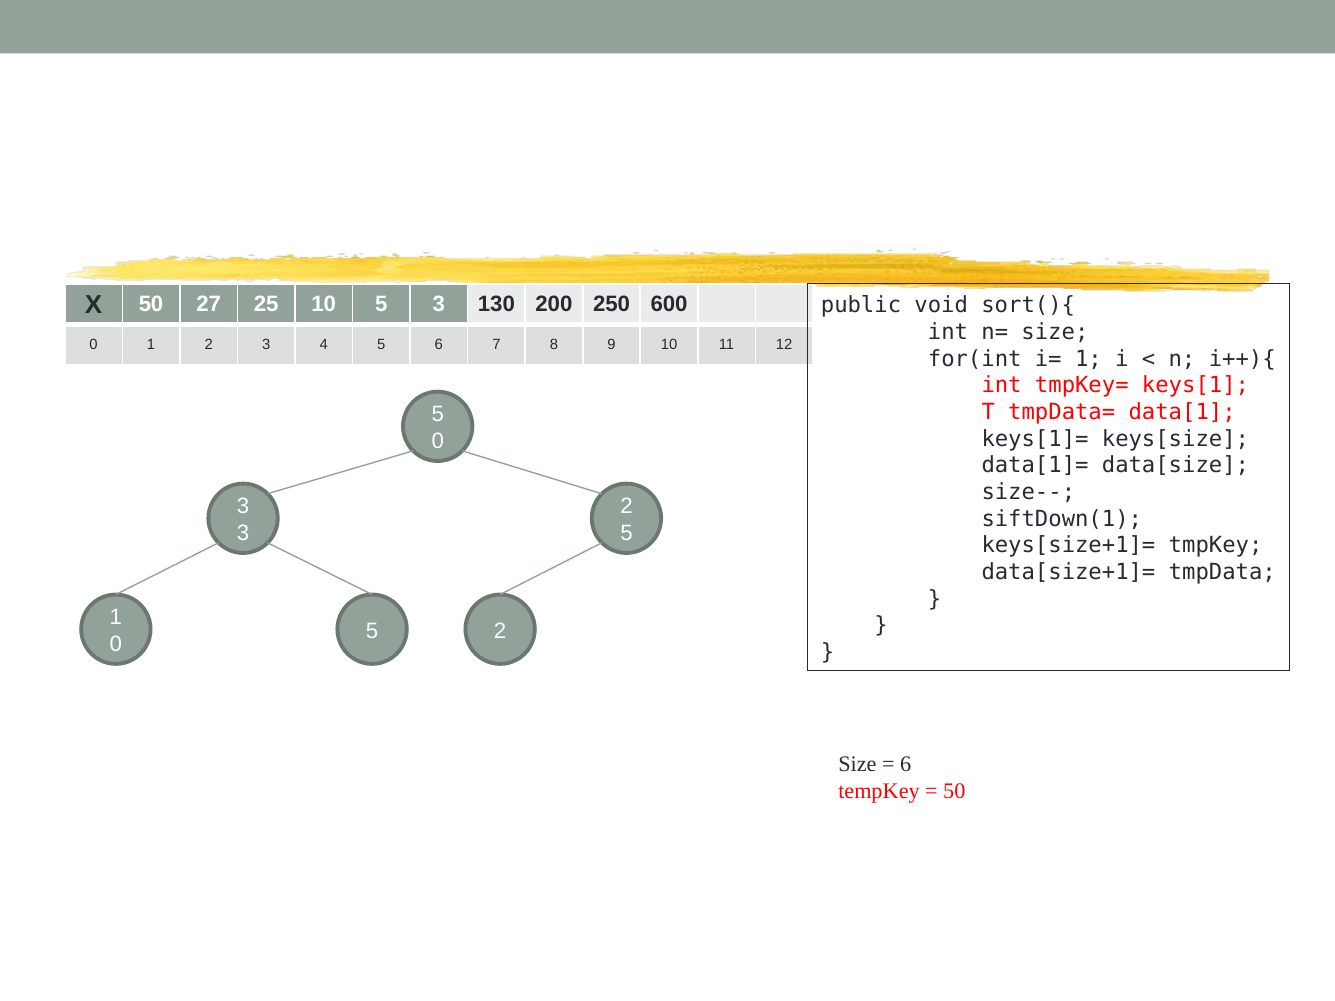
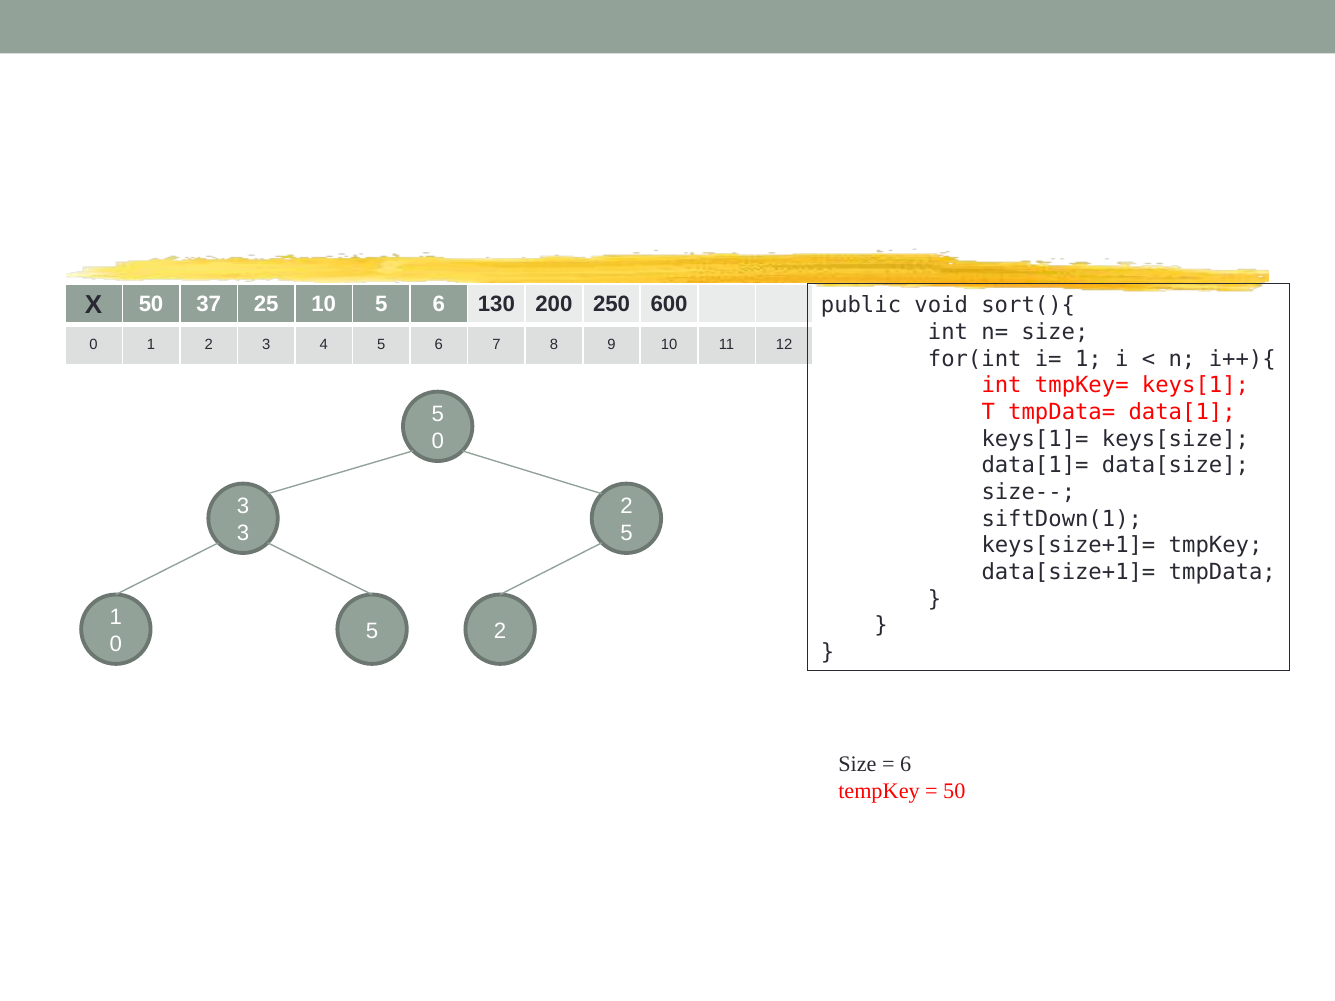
27: 27 -> 37 (209, 305)
10 5 3: 3 -> 6 (439, 305)
